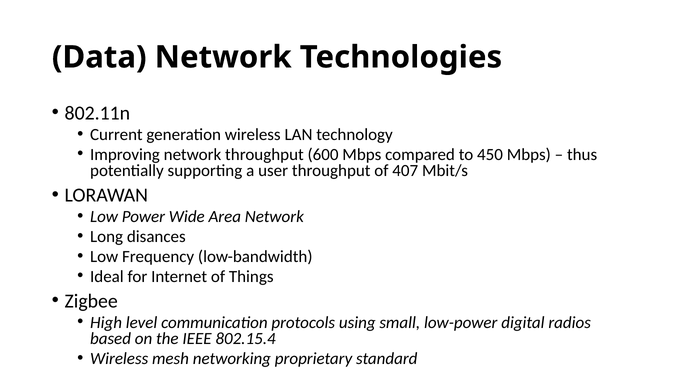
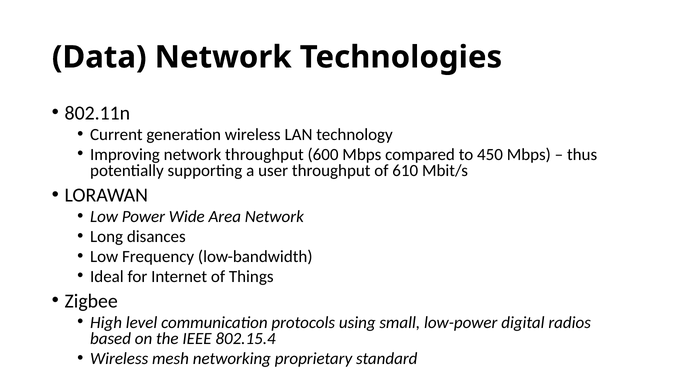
407: 407 -> 610 (405, 171)
